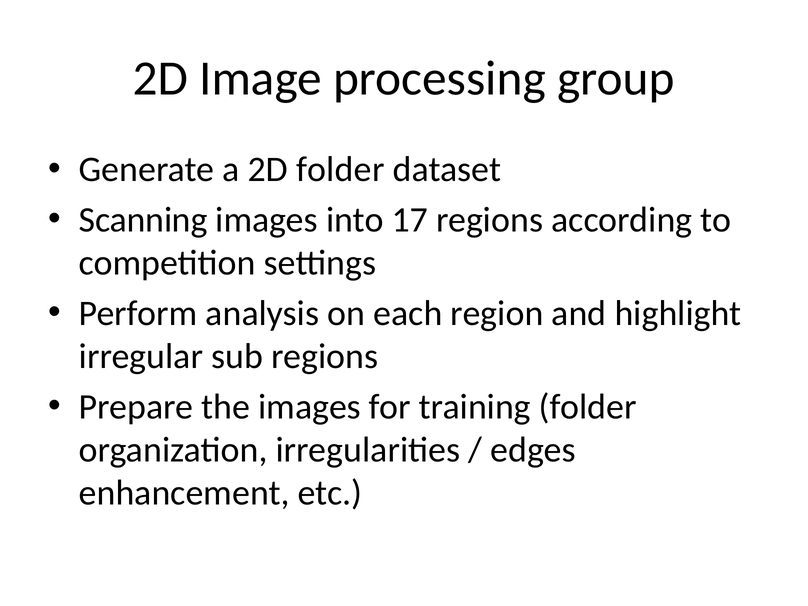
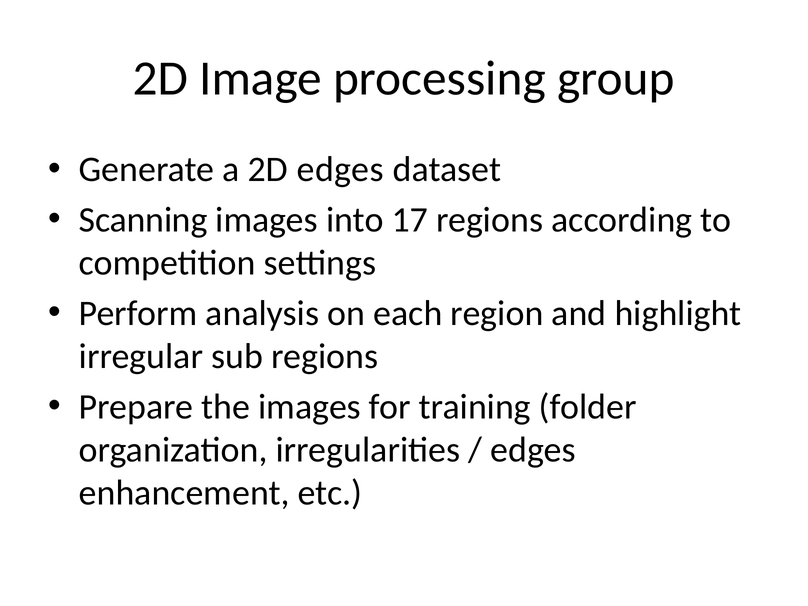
2D folder: folder -> edges (340, 170)
